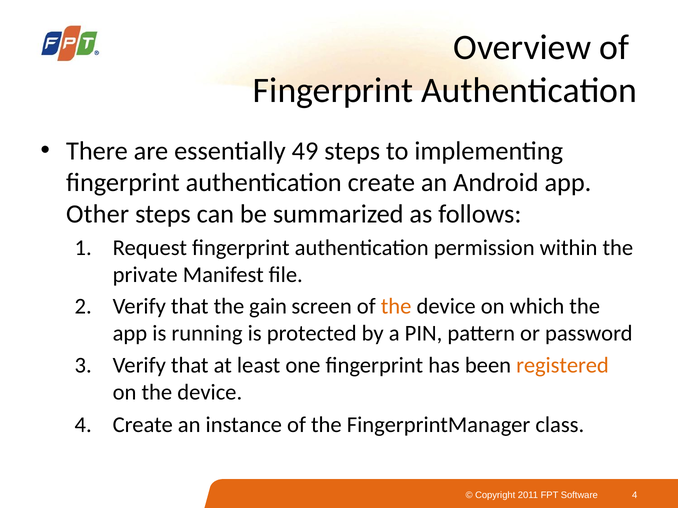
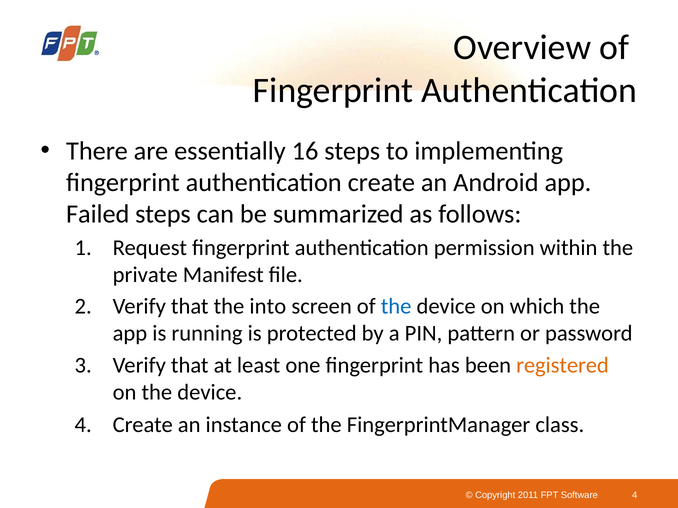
49: 49 -> 16 (305, 151)
Other: Other -> Failed (98, 214)
gain: gain -> into (268, 307)
the colour: orange -> blue (396, 307)
